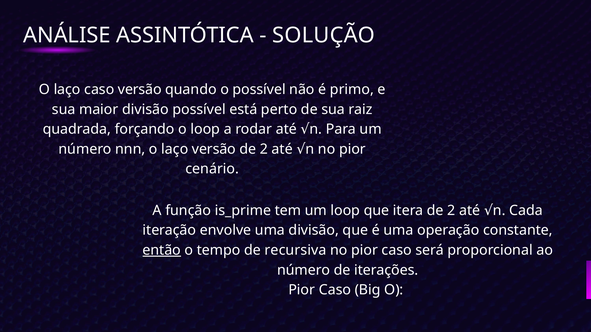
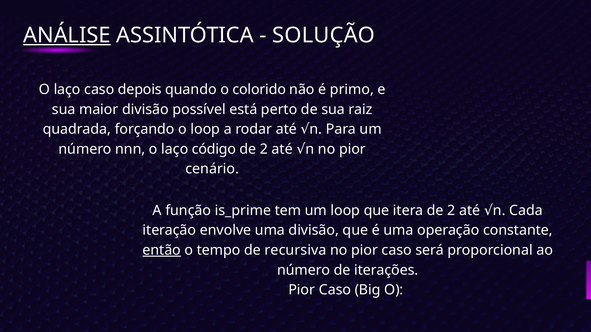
ANÁLISE underline: none -> present (67, 35)
caso versão: versão -> depois (140, 90)
o possível: possível -> colorido (259, 90)
laço versão: versão -> código (214, 149)
